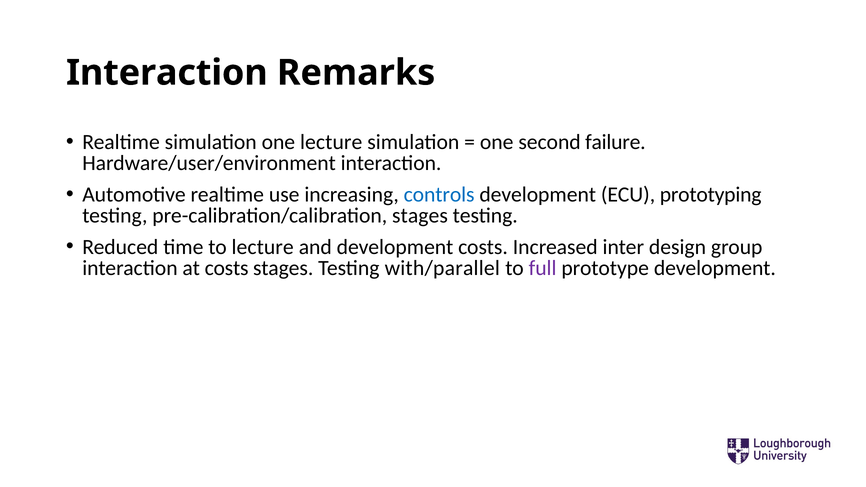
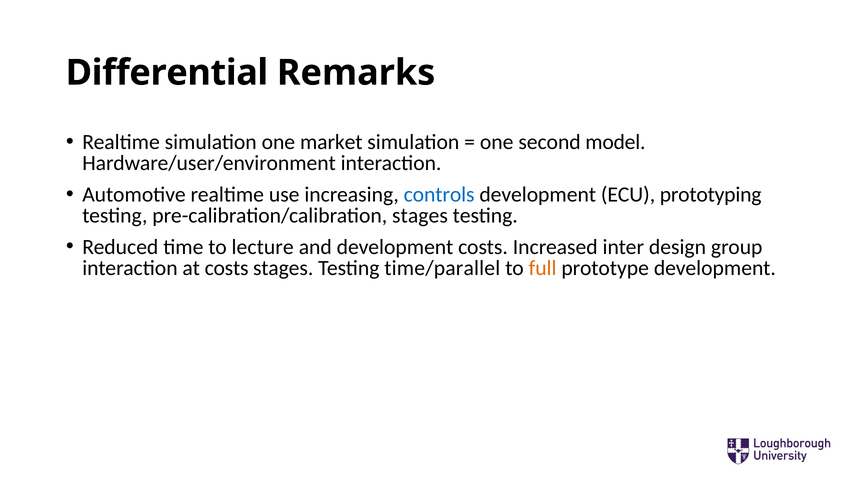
Interaction: Interaction -> Differential (167, 73)
one lecture: lecture -> market (331, 142)
failure: failure -> model (615, 142)
with/parallel: with/parallel -> time/parallel (442, 268)
full colour: purple -> orange (543, 268)
